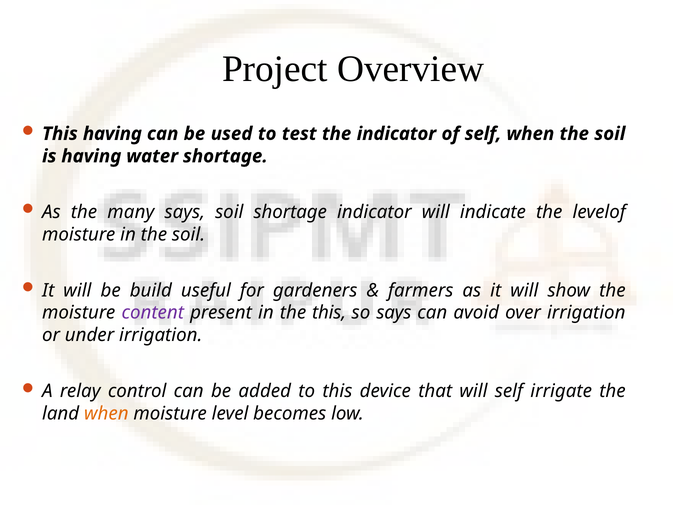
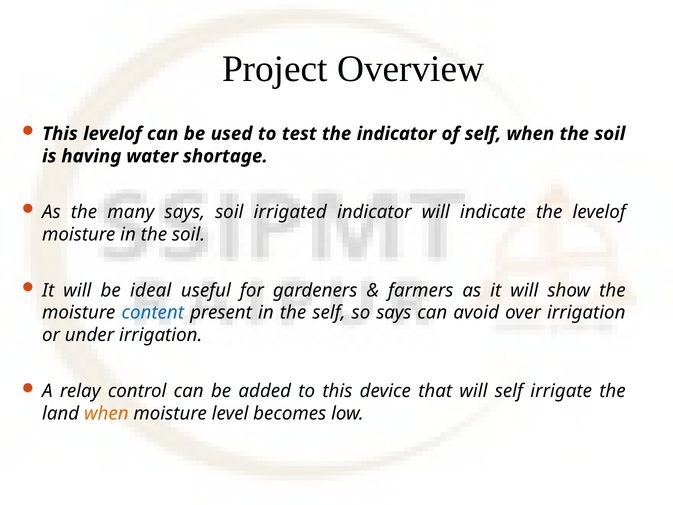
This having: having -> levelof (112, 134)
soil shortage: shortage -> irrigated (290, 212)
build: build -> ideal (151, 290)
content colour: purple -> blue (153, 313)
the this: this -> self (329, 313)
